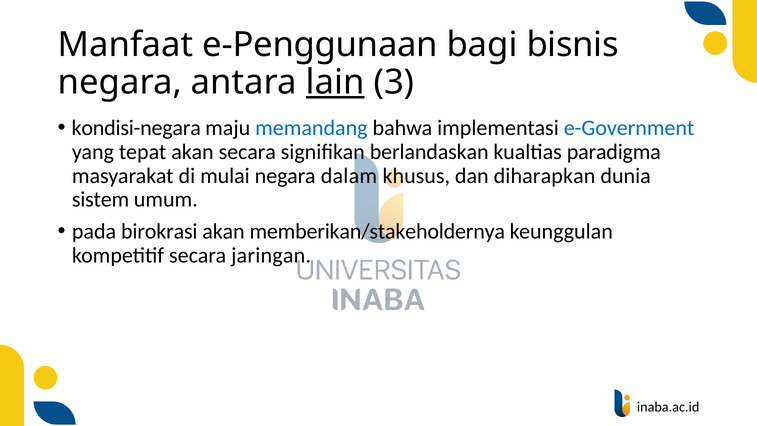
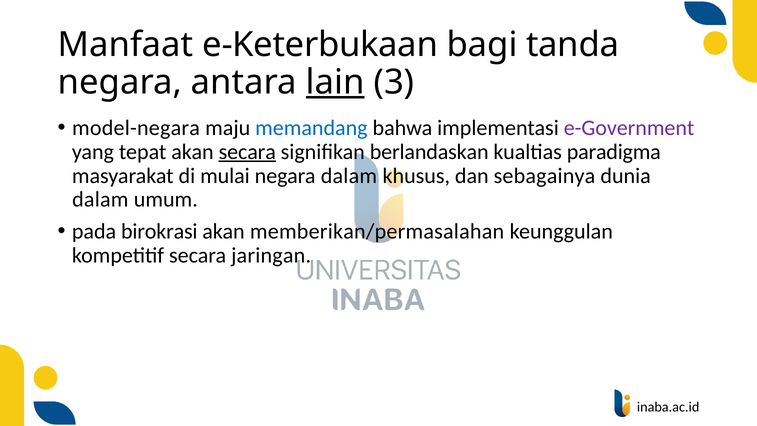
e-Penggunaan: e-Penggunaan -> e-Keterbukaan (320, 45)
bisnis: bisnis -> tanda (573, 45)
kondisi-negara: kondisi-negara -> model-negara (136, 128)
e-Government colour: blue -> purple (629, 128)
secara underline: none -> present (247, 152)
diharapkan: diharapkan -> sebagainya (544, 176)
sistem: sistem -> dalam (100, 200)
memberikan/stakeholdernya: memberikan/stakeholdernya -> memberikan/permasalahan (377, 231)
